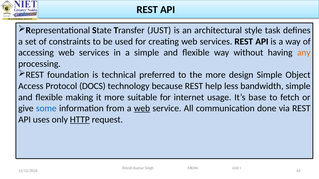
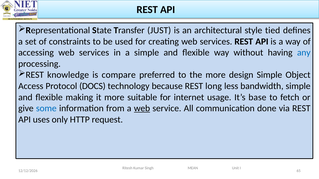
task: task -> tied (273, 30)
any colour: orange -> blue (304, 53)
foundation: foundation -> knowledge (68, 75)
technical: technical -> compare (119, 75)
help: help -> long (214, 86)
HTTP underline: present -> none (80, 120)
